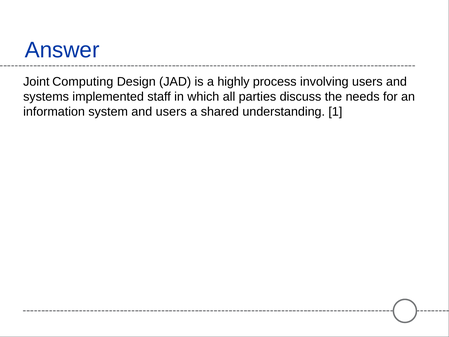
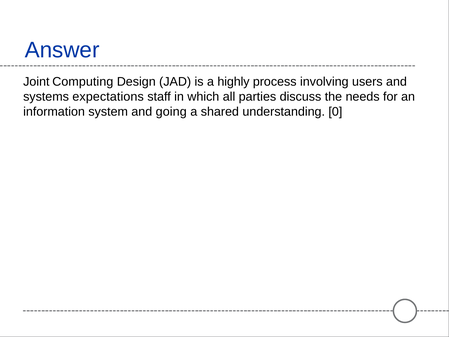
implemented: implemented -> expectations (108, 97)
and users: users -> going (171, 112)
1: 1 -> 0 (335, 112)
